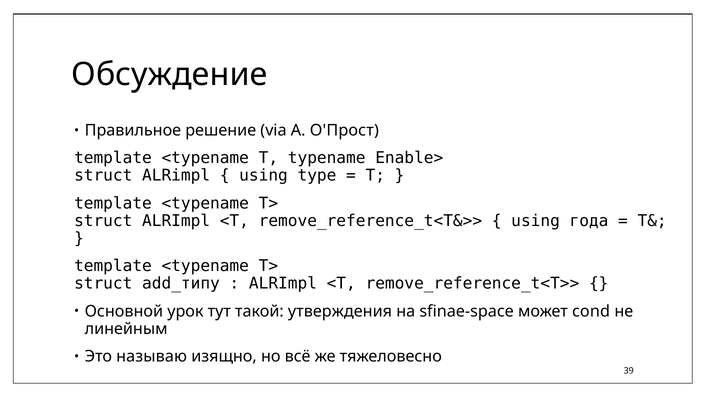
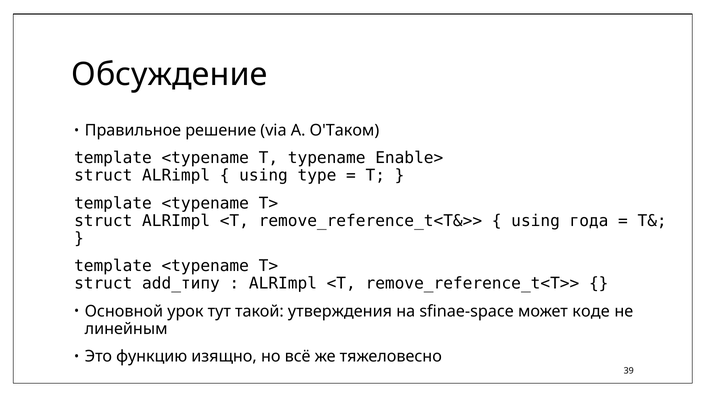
O'Прост: O'Прост -> O'Таком (344, 130)
cond: cond -> коде (591, 311)
называю: называю -> функцию (152, 357)
